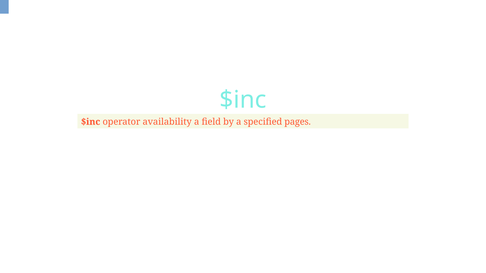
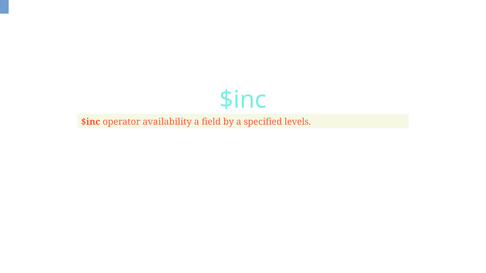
pages: pages -> levels (298, 122)
